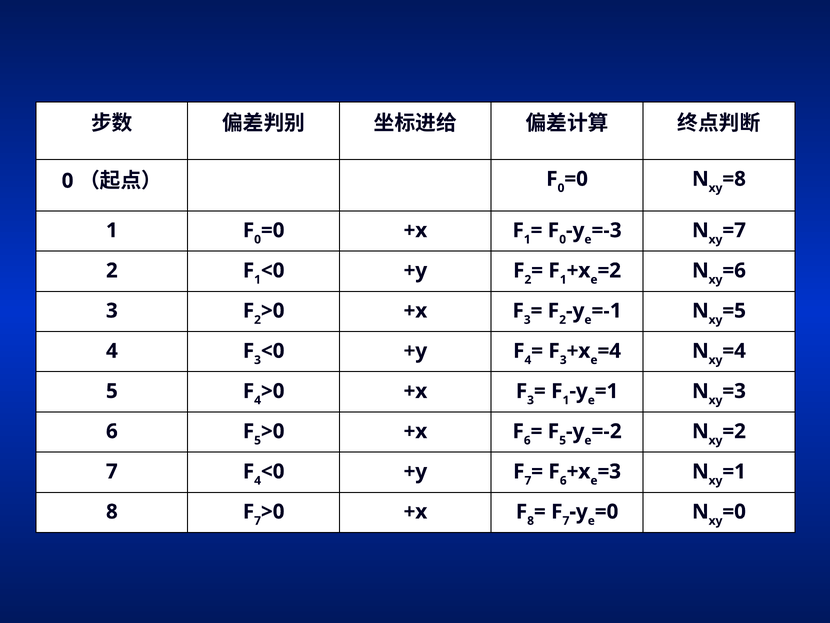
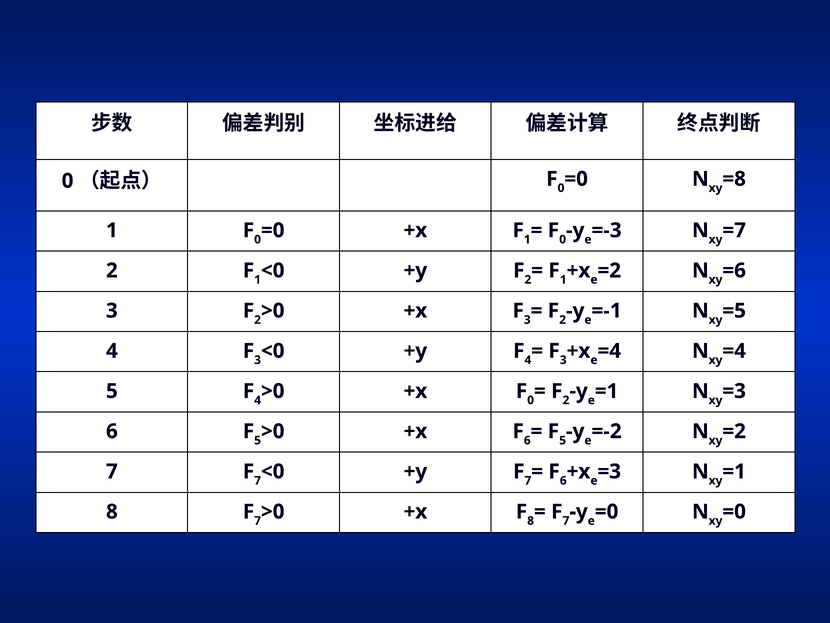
3: 3 -> 0 (531, 400)
1: 1 -> 2 (566, 400)
4: 4 -> 7 (258, 480)
